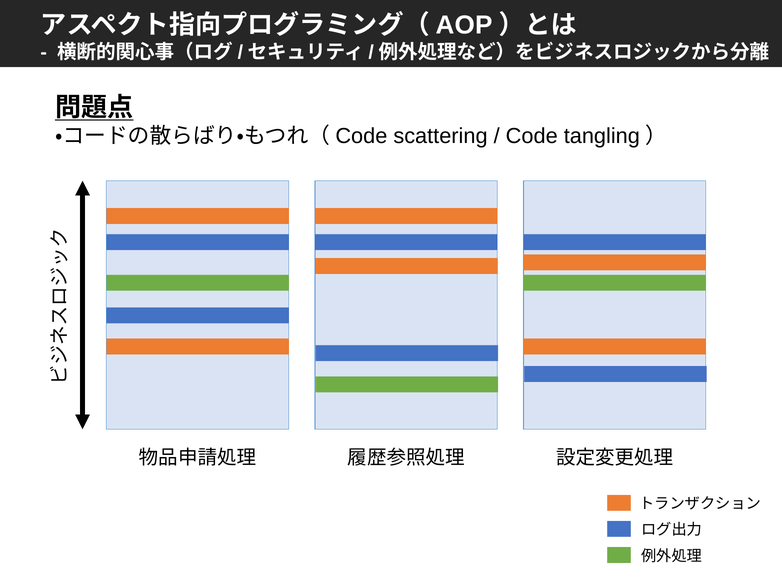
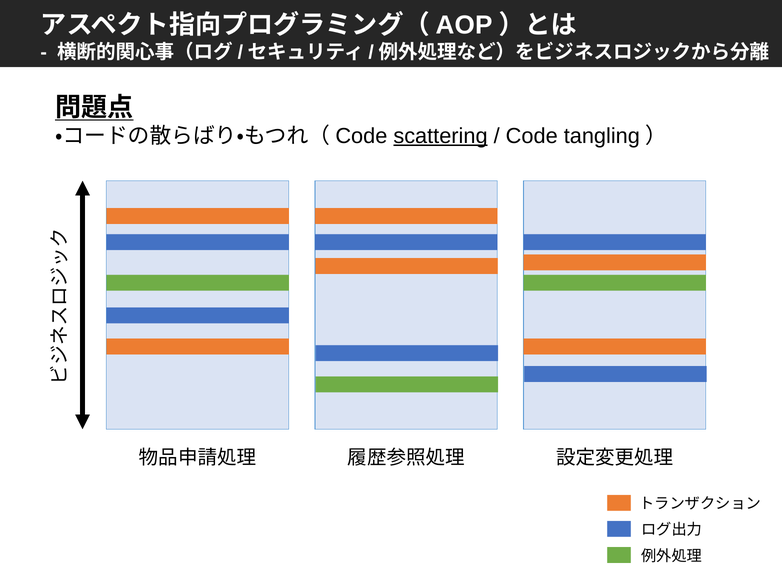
scattering underline: none -> present (440, 136)
